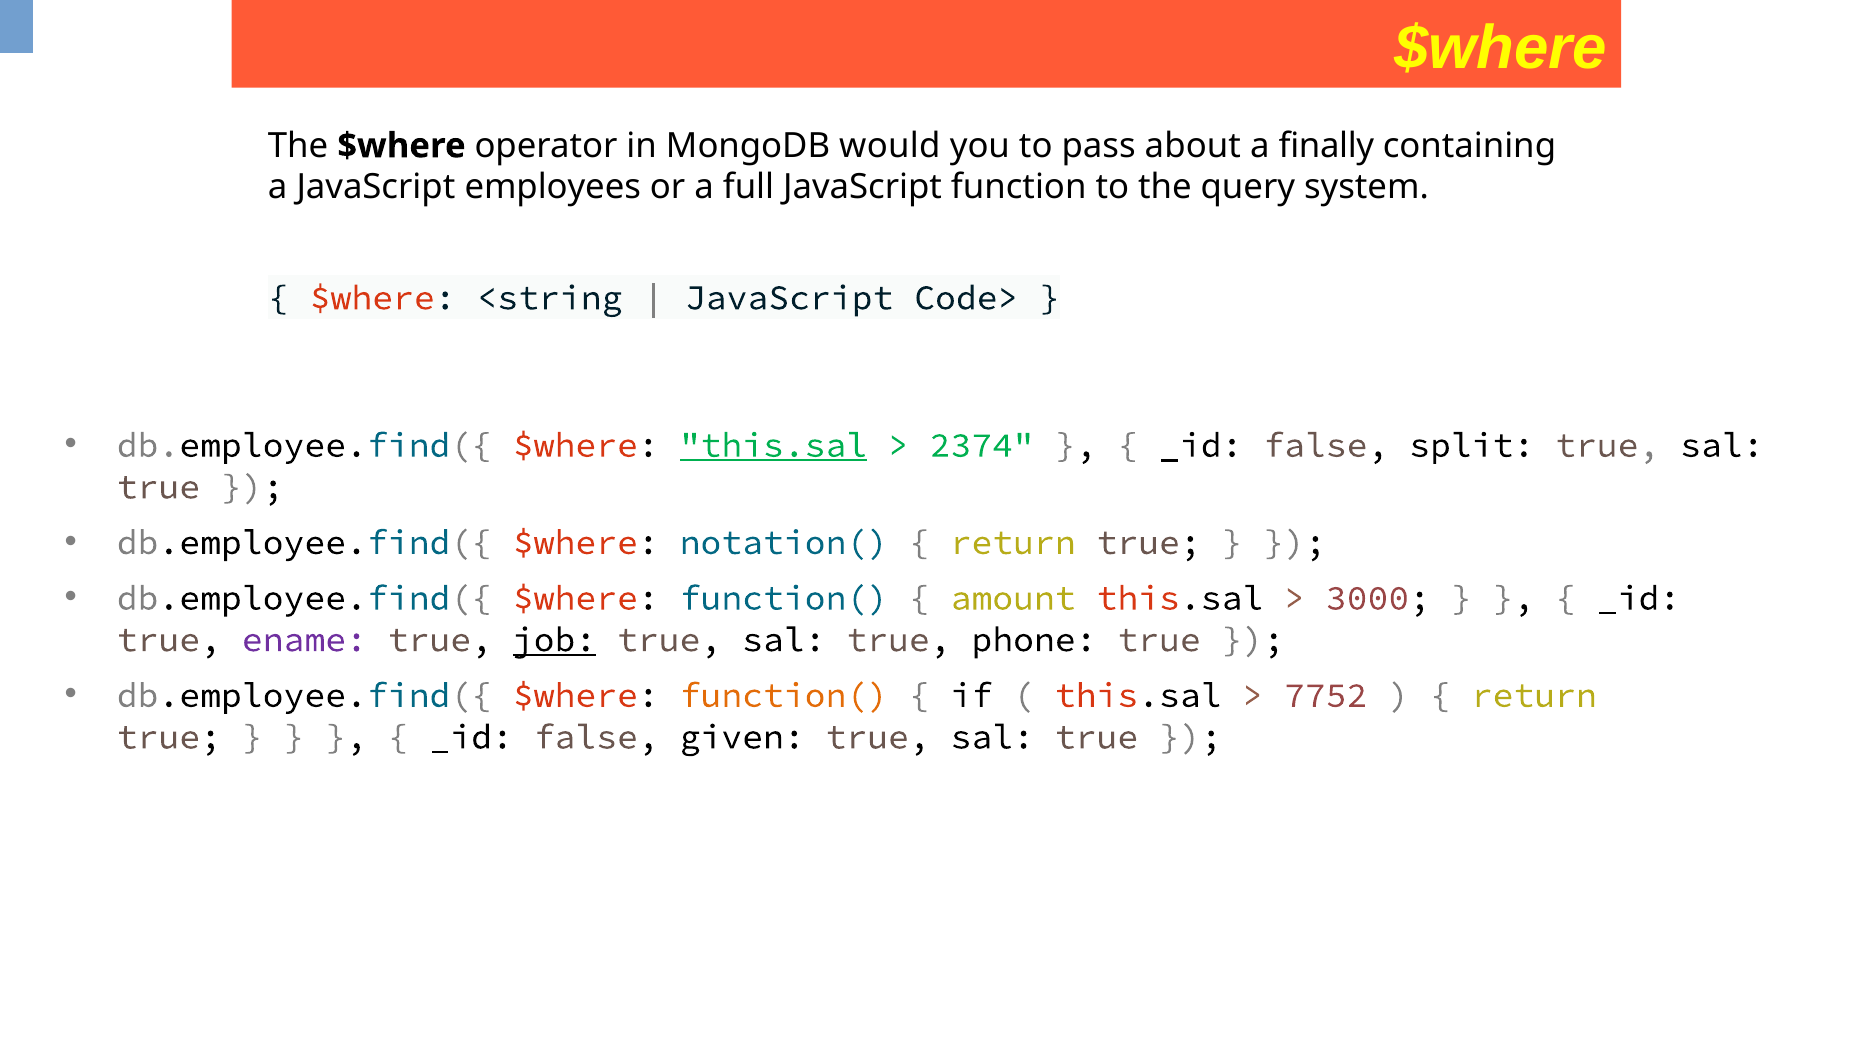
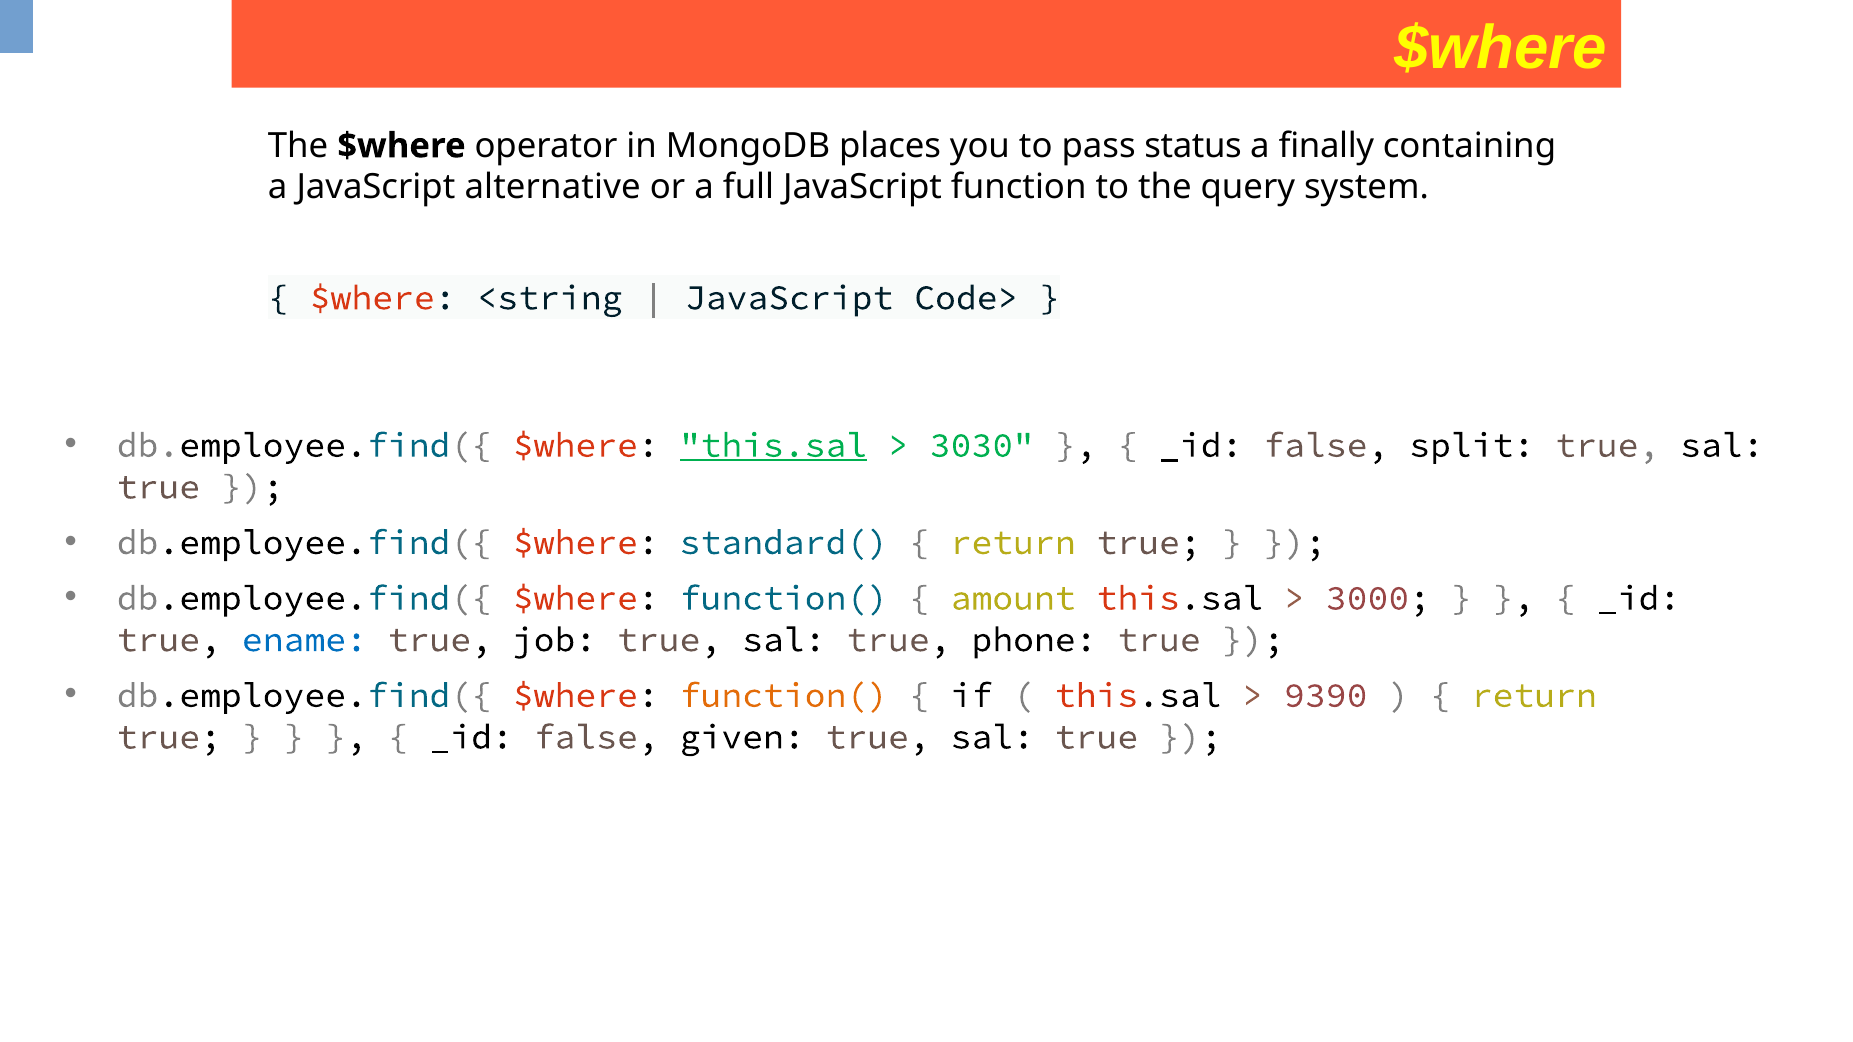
would: would -> places (890, 146)
about: about -> status (1193, 146)
employees: employees -> alternative (553, 188)
2374: 2374 -> 3030 (982, 445)
notation(: notation( -> standard( (784, 543)
ename colour: purple -> blue (304, 640)
job underline: present -> none (555, 640)
7752: 7752 -> 9390 (1326, 695)
